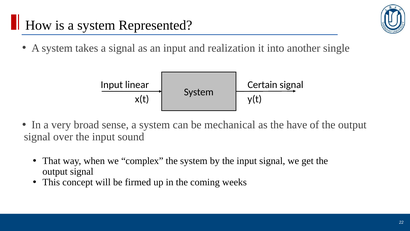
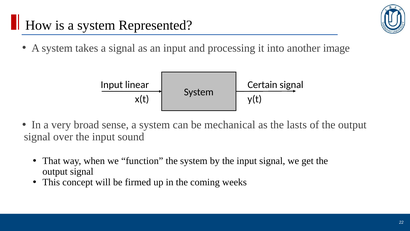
realization: realization -> processing (231, 48)
single: single -> image (336, 48)
have: have -> lasts (297, 125)
complex: complex -> function (142, 161)
